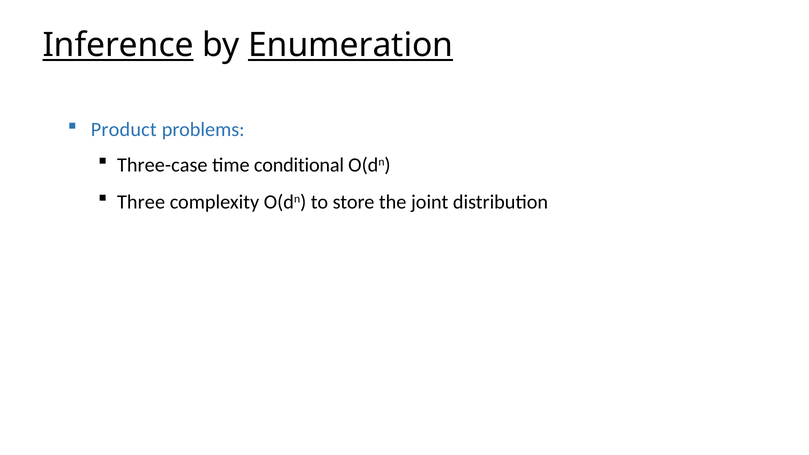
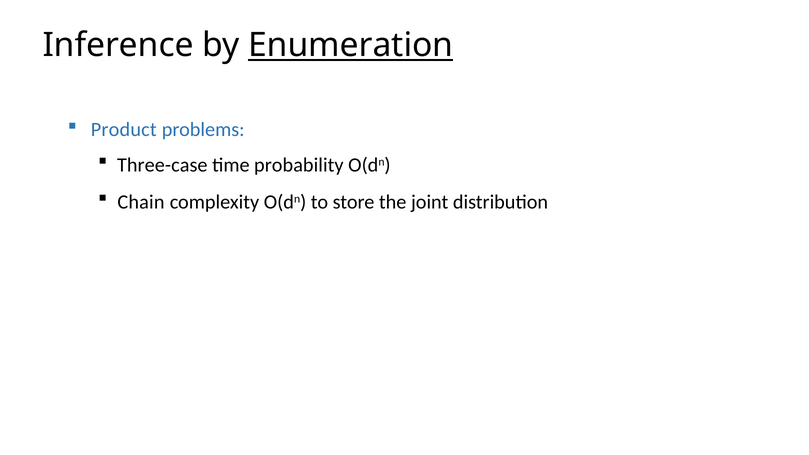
Inference underline: present -> none (118, 45)
conditional: conditional -> probability (299, 165)
Three: Three -> Chain (141, 202)
